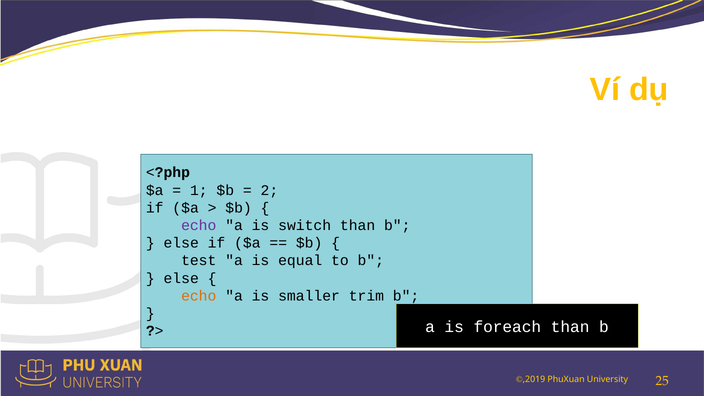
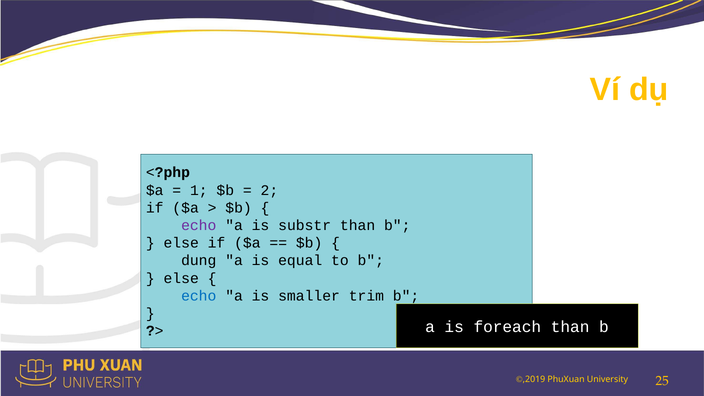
switch: switch -> substr (305, 225)
test: test -> dung (199, 261)
echo colour: orange -> blue (199, 296)
